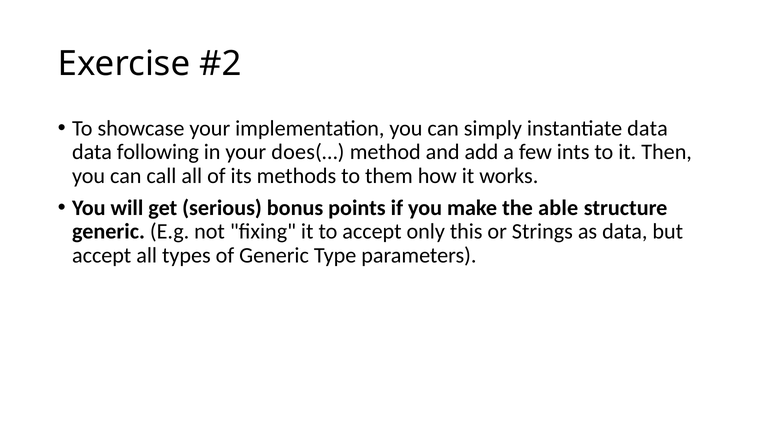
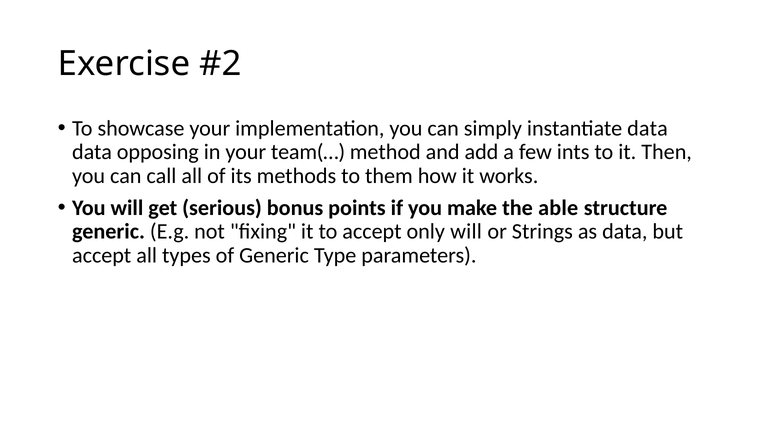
following: following -> opposing (158, 152)
does(…: does(… -> team(… (308, 152)
only this: this -> will (466, 232)
